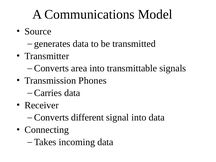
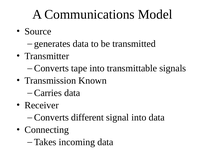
area: area -> tape (79, 68)
Phones: Phones -> Known (93, 81)
